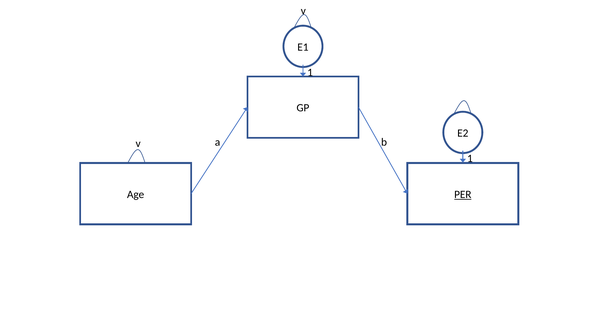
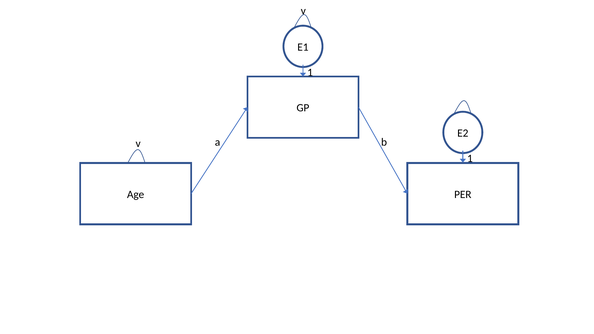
PER underline: present -> none (463, 194)
